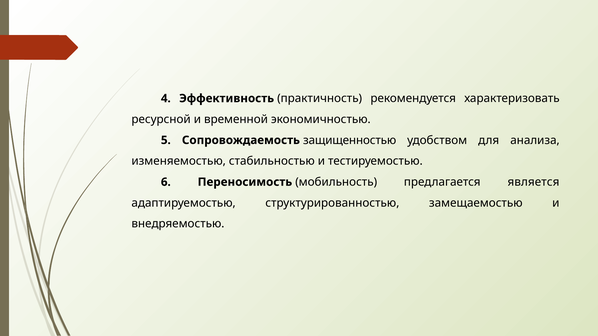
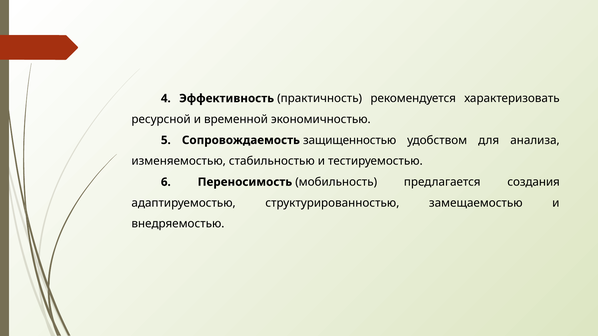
является: является -> создания (534, 182)
